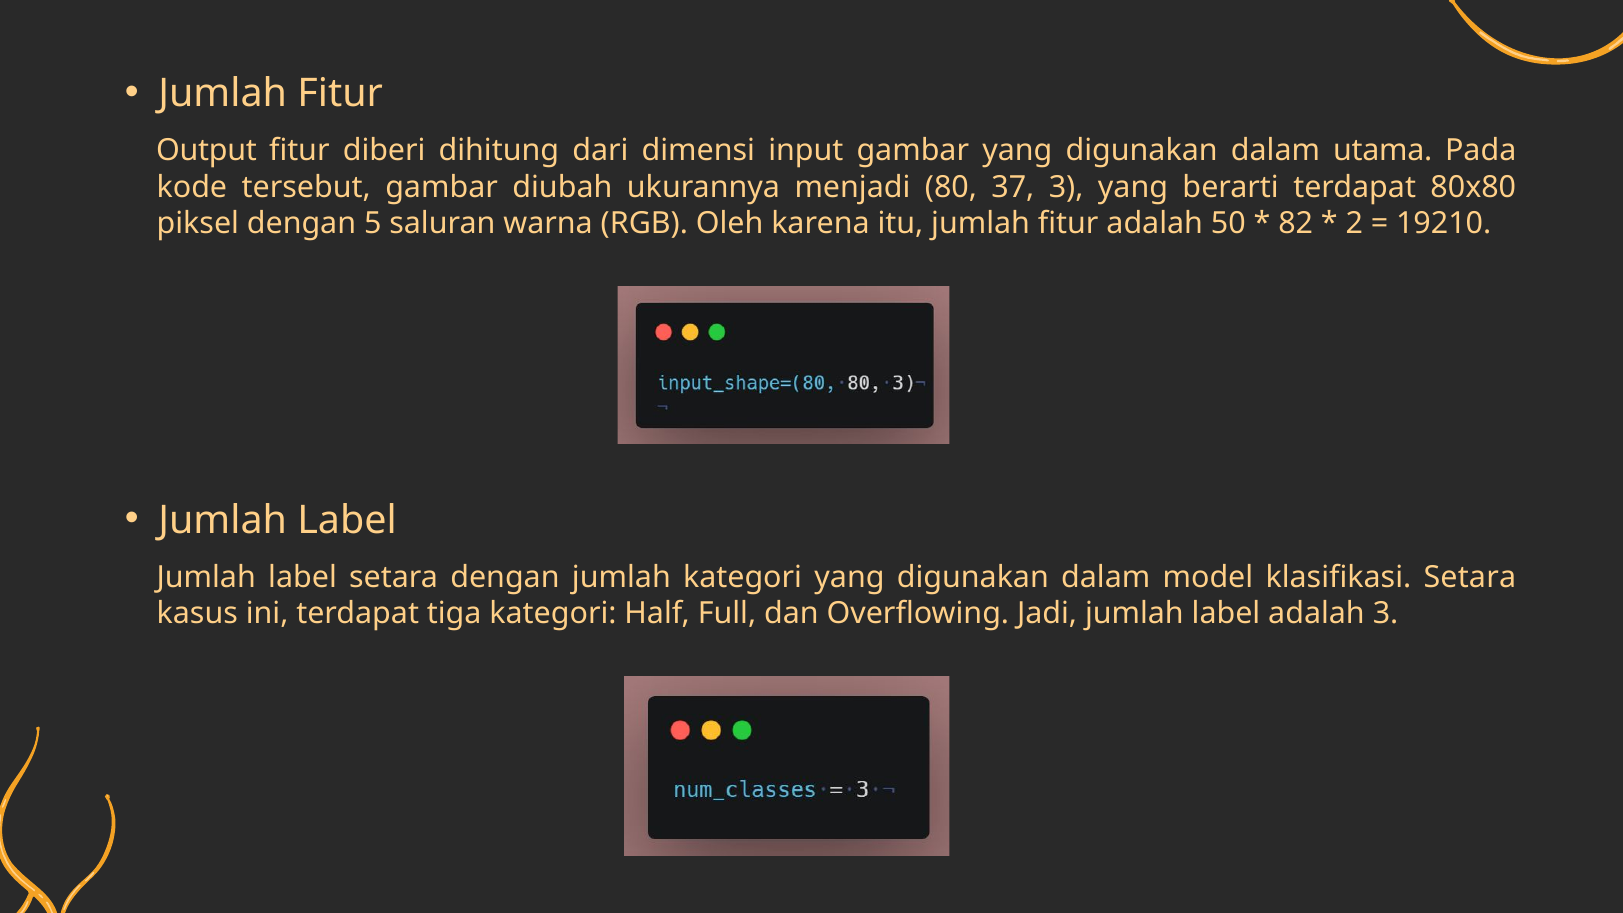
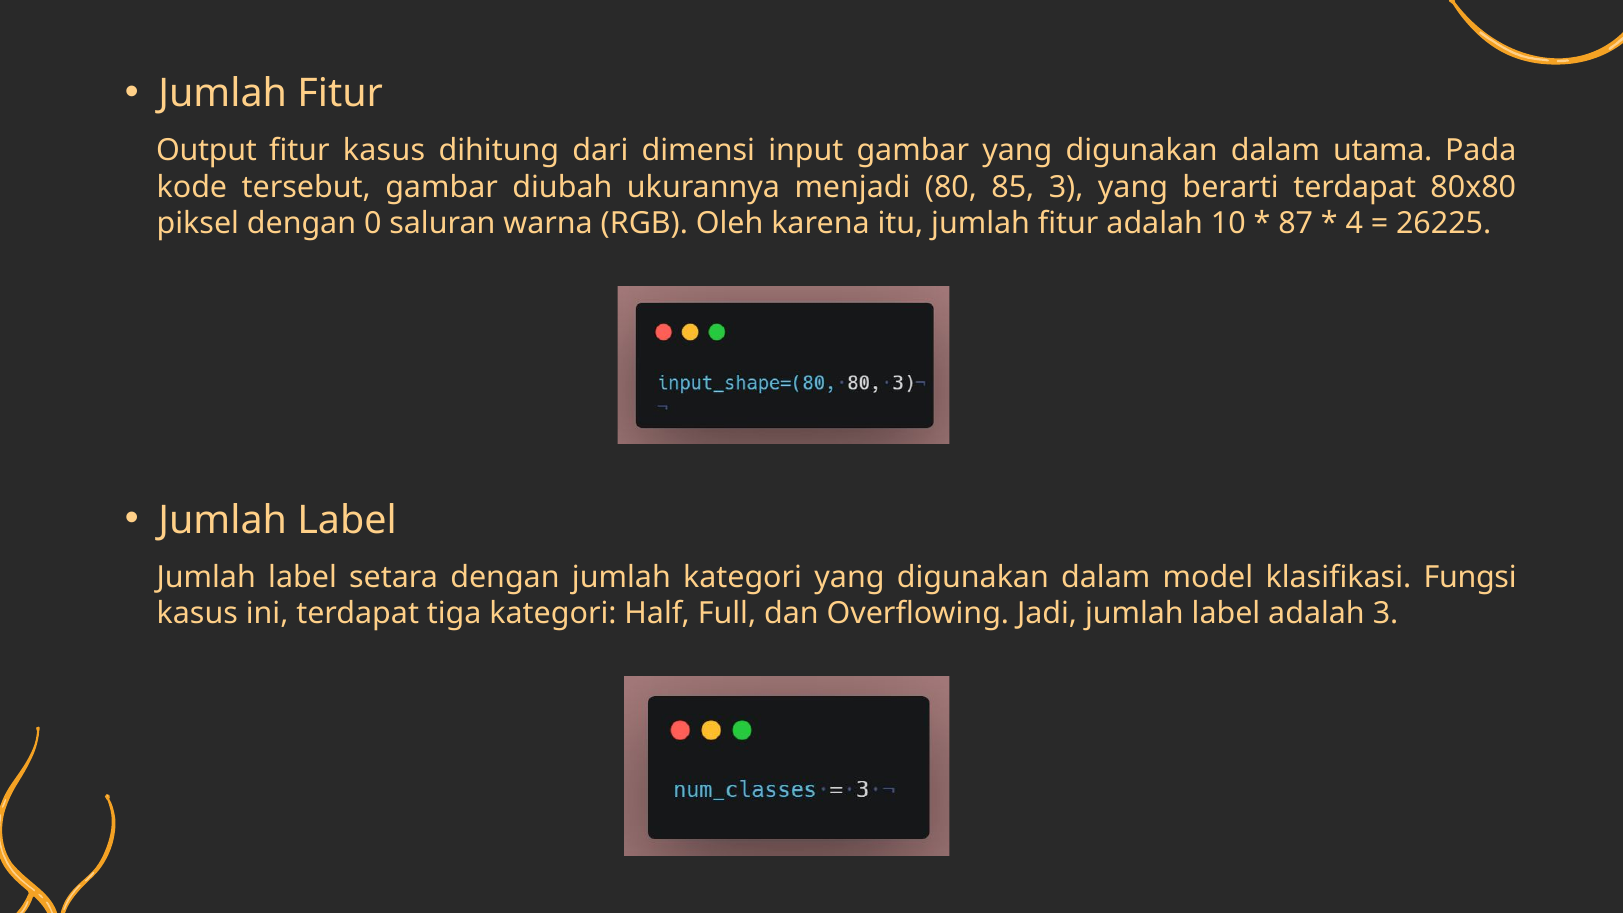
fitur diberi: diberi -> kasus (384, 151)
37: 37 -> 85 (1013, 187)
5: 5 -> 0 (373, 224)
50: 50 -> 10 (1228, 224)
82: 82 -> 87 (1296, 224)
2: 2 -> 4 (1354, 224)
19210: 19210 -> 26225 (1444, 224)
klasifikasi Setara: Setara -> Fungsi (1470, 577)
